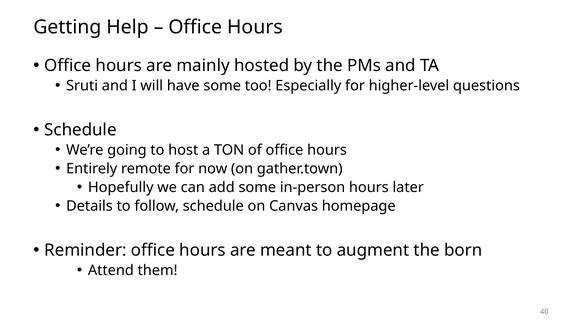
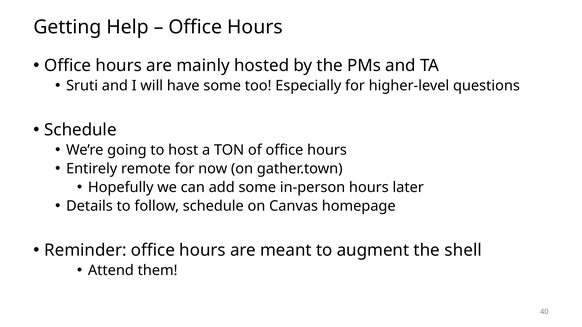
born: born -> shell (463, 250)
